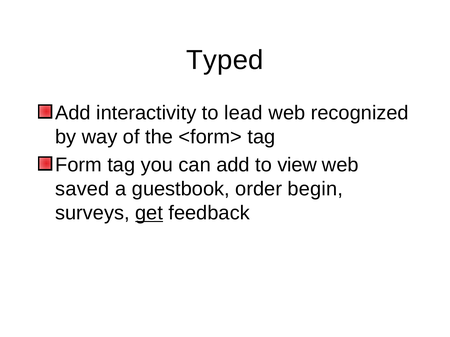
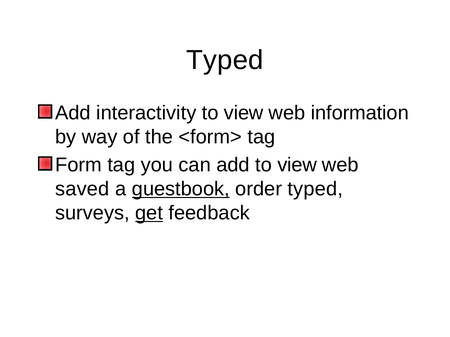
interactivity to lead: lead -> view (244, 113)
recognized: recognized -> information (360, 113)
guestbook underline: none -> present (181, 189)
order begin: begin -> typed (315, 189)
